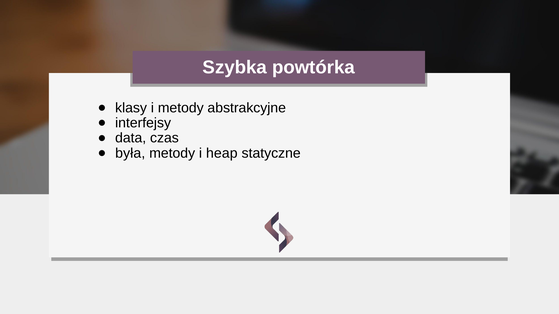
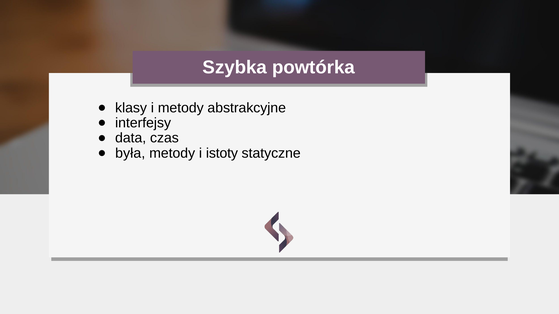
heap: heap -> istoty (222, 153)
